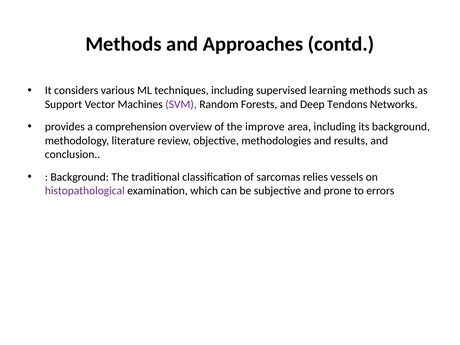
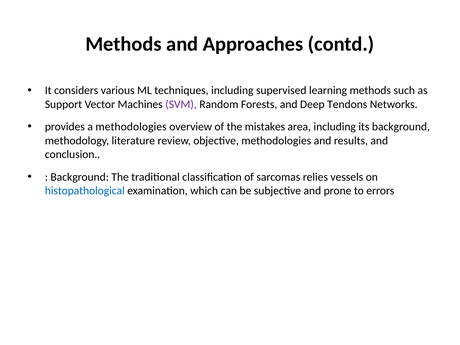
a comprehension: comprehension -> methodologies (131, 127)
improve: improve -> mistakes (265, 127)
histopathological colour: purple -> blue (85, 191)
